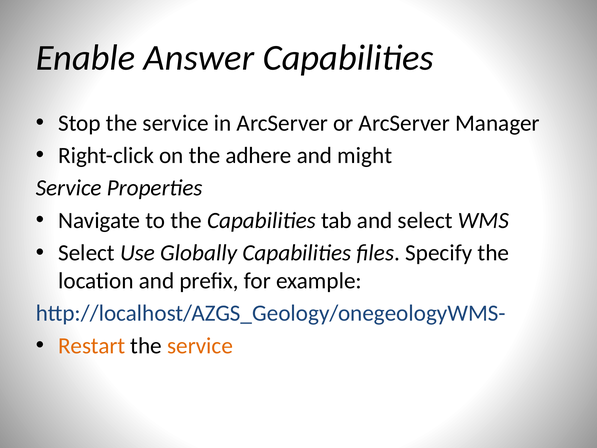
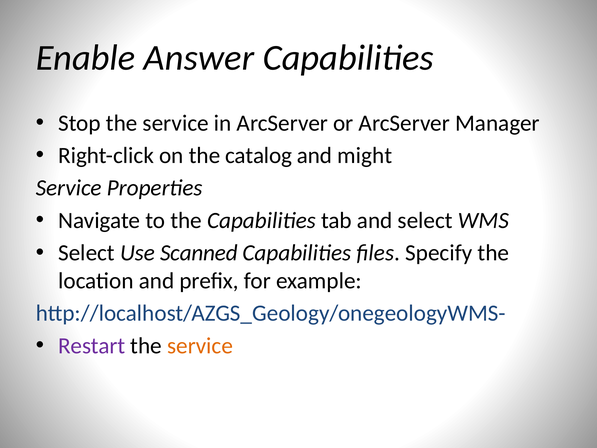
adhere: adhere -> catalog (259, 155)
Globally: Globally -> Scanned (199, 253)
Restart colour: orange -> purple (92, 346)
